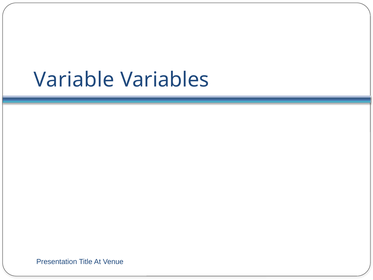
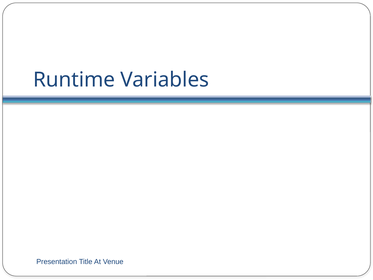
Variable: Variable -> Runtime (74, 80)
